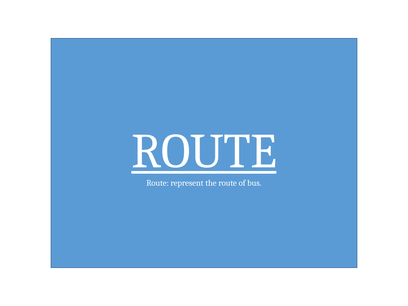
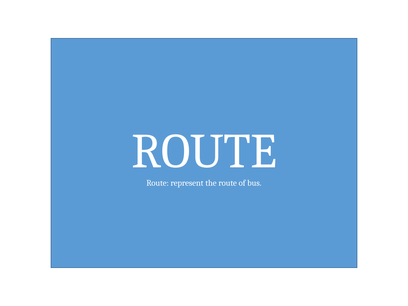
ROUTE underline: present -> none (204, 151)
